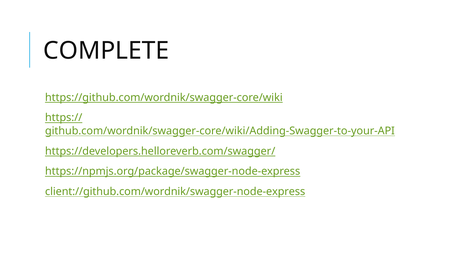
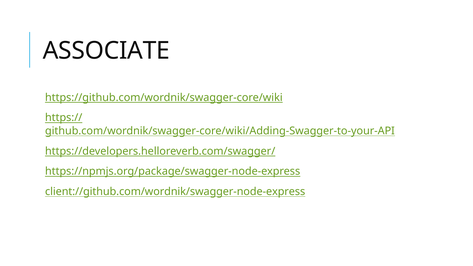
COMPLETE: COMPLETE -> ASSOCIATE (106, 51)
